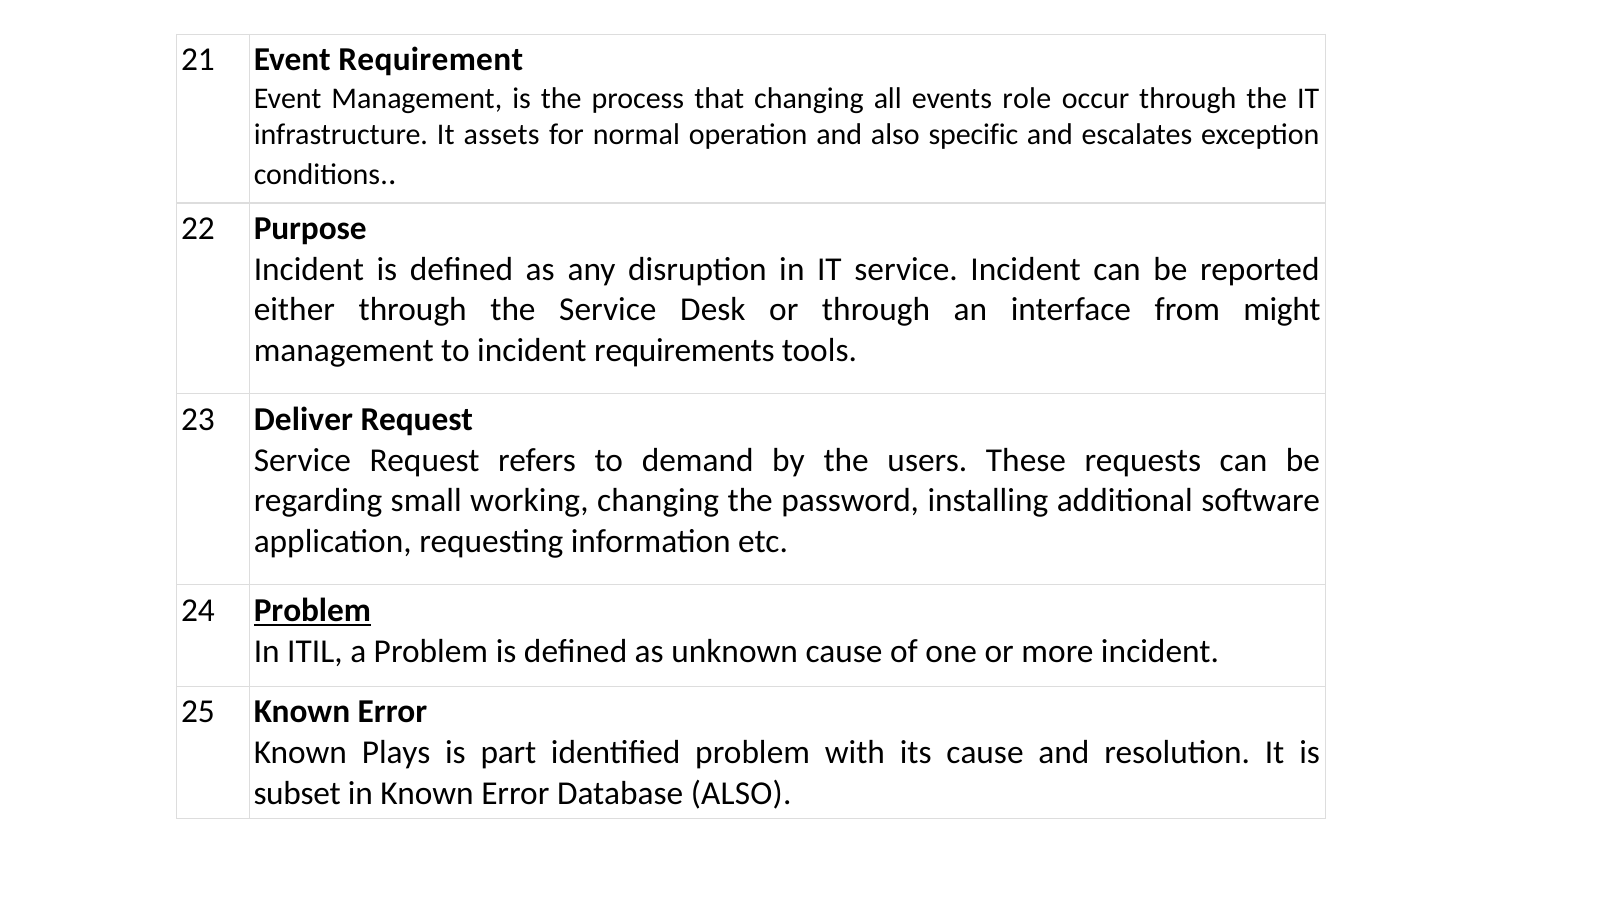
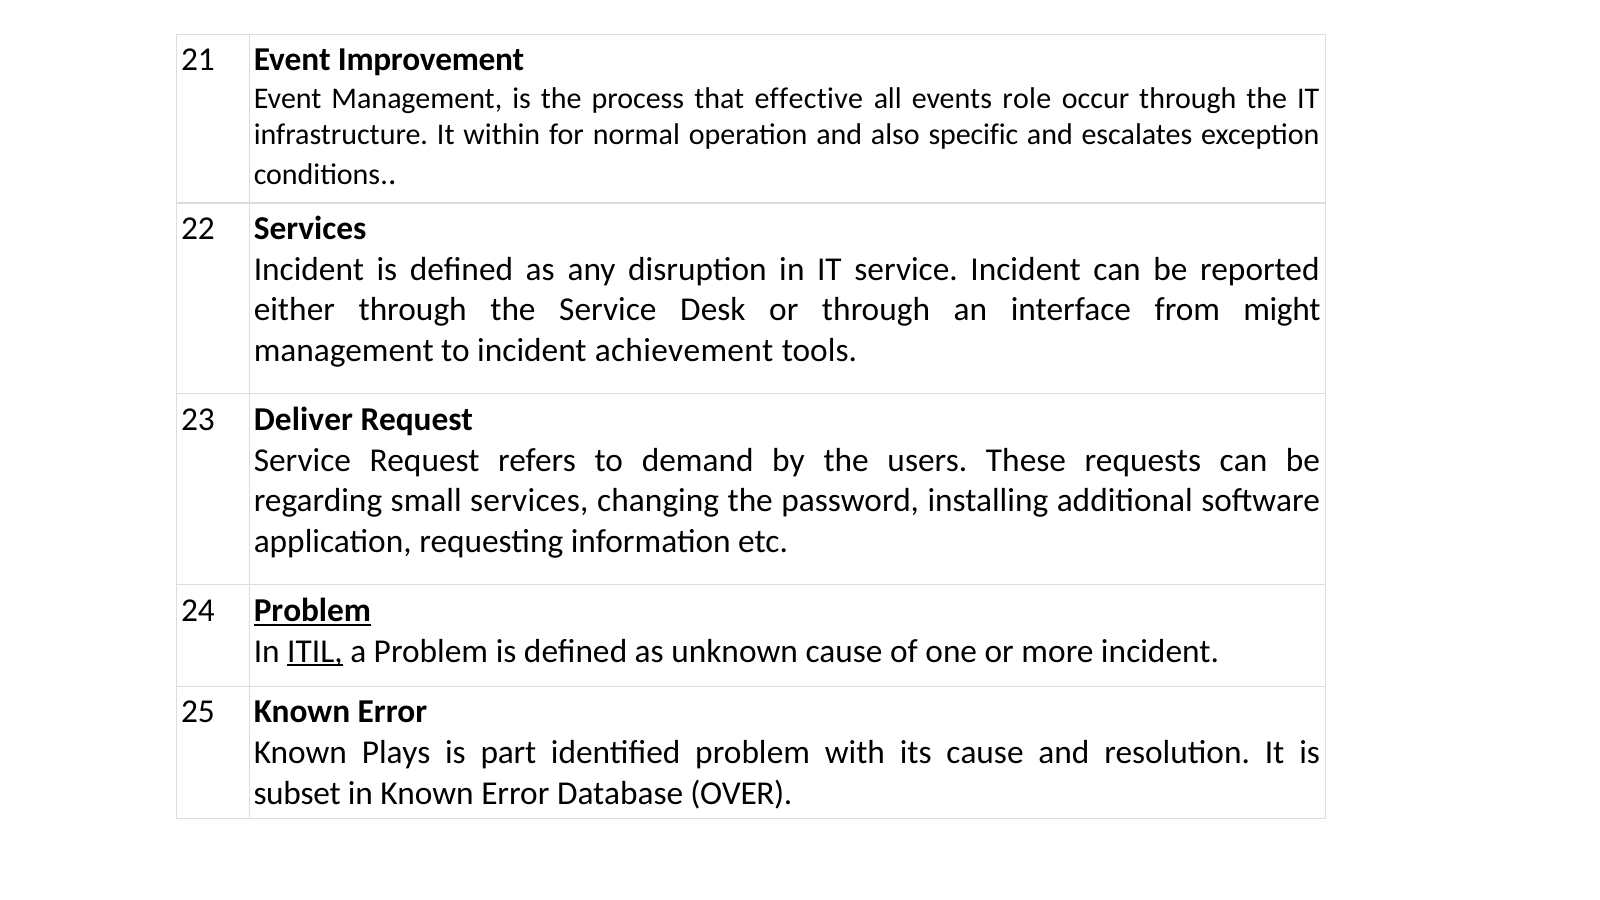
Requirement: Requirement -> Improvement (431, 60)
that changing: changing -> effective (809, 98)
assets: assets -> within (502, 135)
22 Purpose: Purpose -> Services (310, 228)
requirements: requirements -> achievement (684, 351)
small working: working -> services (529, 501)
ITIL underline: none -> present (315, 651)
Database ALSO: ALSO -> OVER (741, 794)
